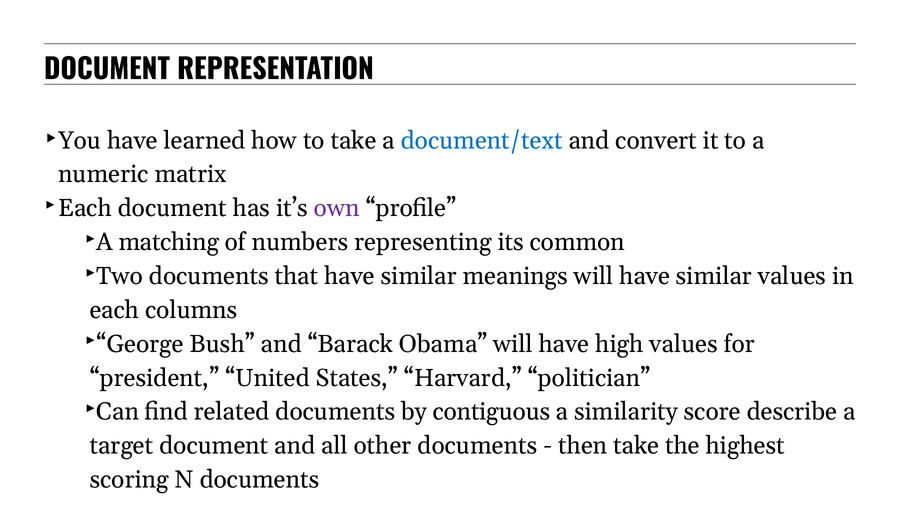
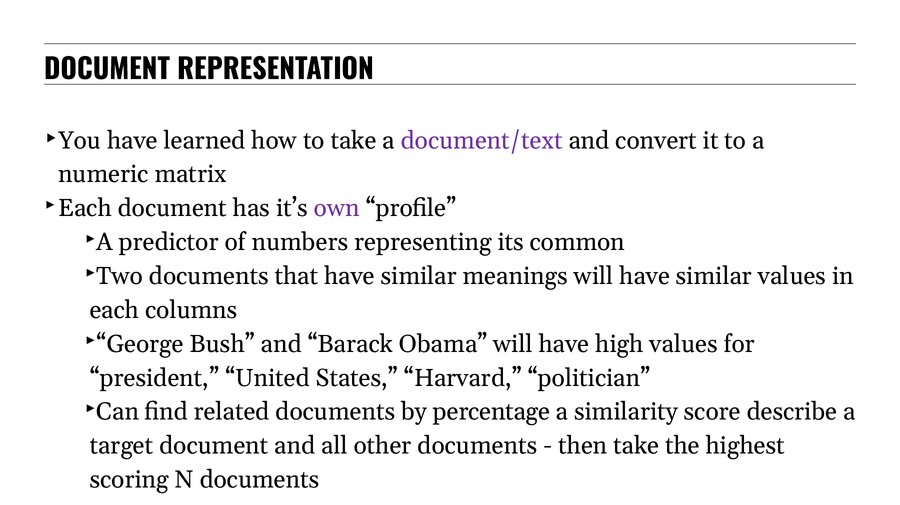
document/text colour: blue -> purple (482, 141)
matching: matching -> predictor (169, 242)
contiguous: contiguous -> percentage (492, 412)
